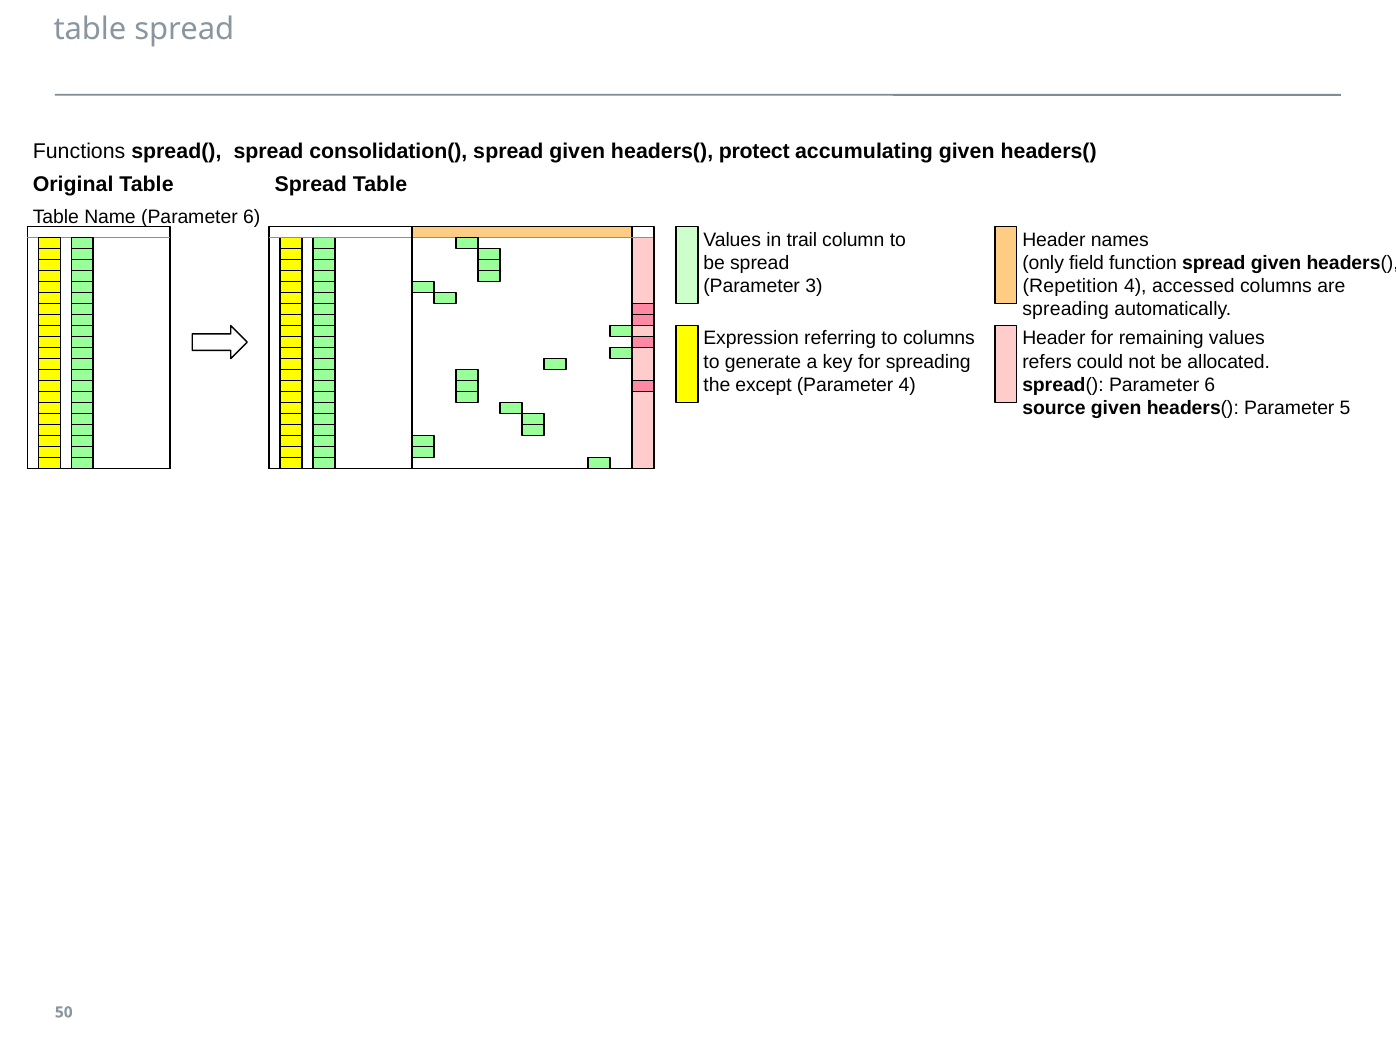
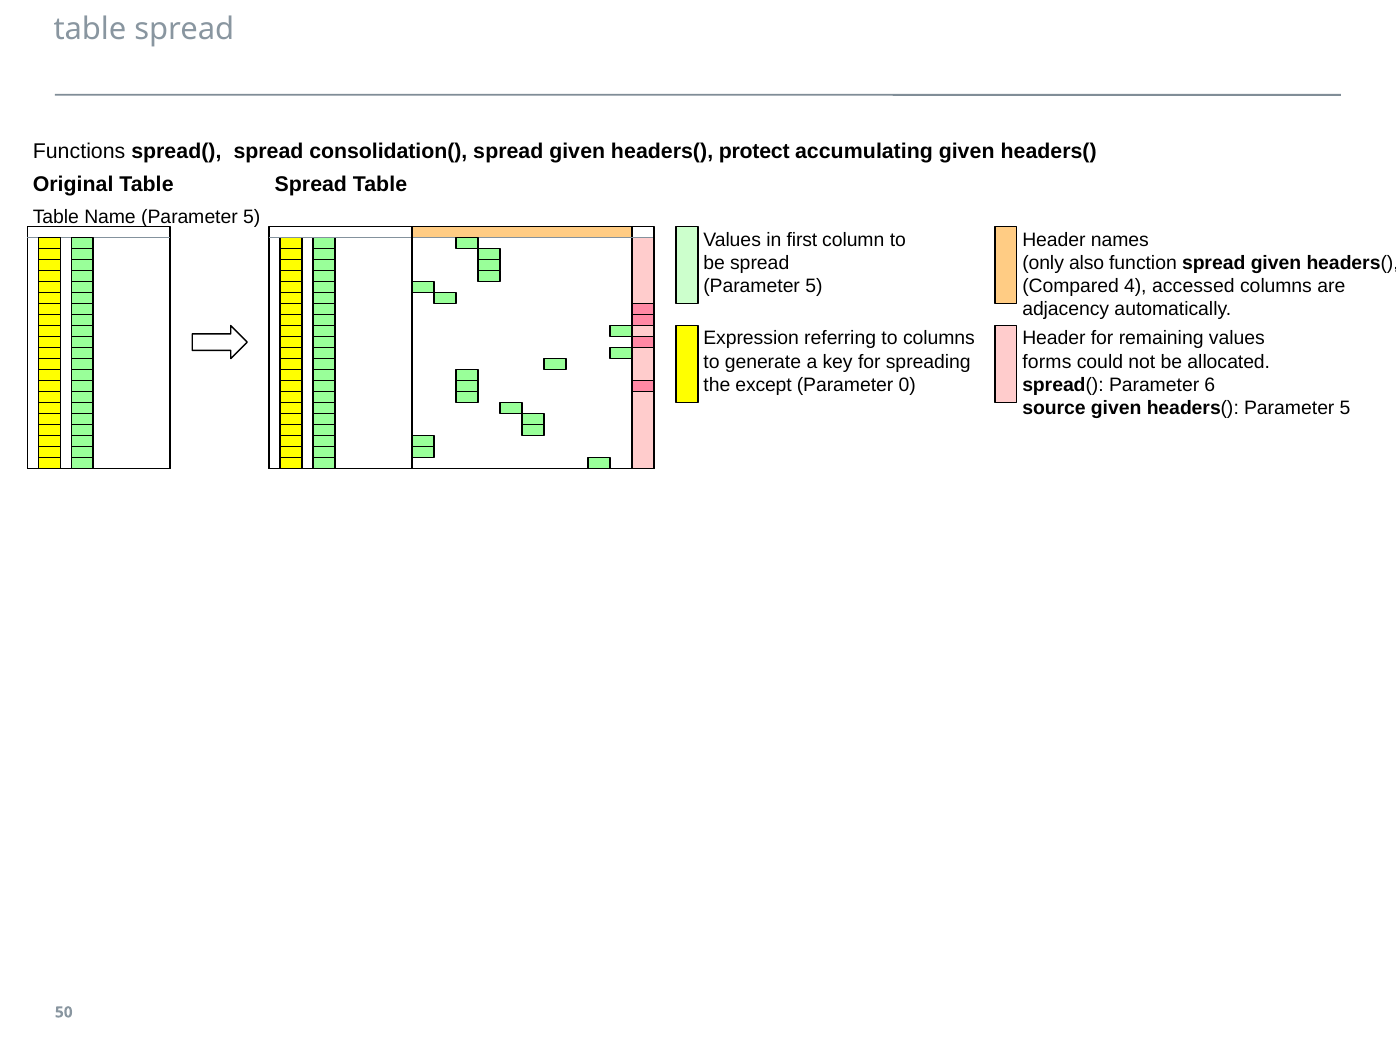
Name Parameter 6: 6 -> 5 (252, 217)
trail: trail -> first (802, 240)
field: field -> also (1087, 263)
3: 3 -> 5 (814, 286)
Repetition: Repetition -> Compared (1071, 286)
spreading: spreading -> adjacency (1066, 310)
refers: refers -> forms (1047, 362)
Parameter 4: 4 -> 0 (907, 385)
